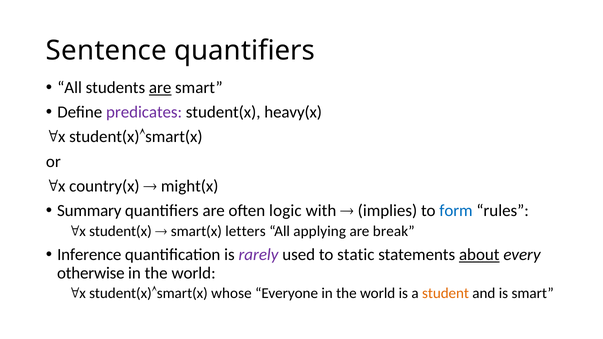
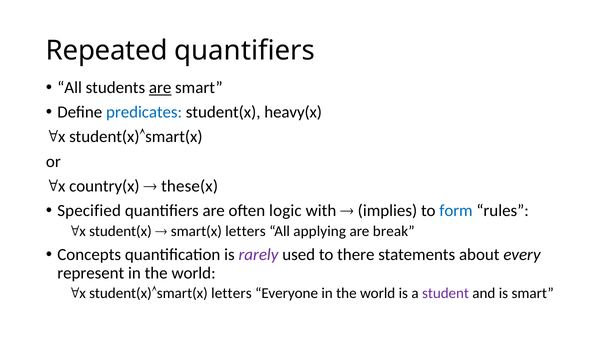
Sentence: Sentence -> Repeated (107, 51)
predicates colour: purple -> blue (144, 112)
might(x: might(x -> these(x (190, 186)
Summary: Summary -> Specified (89, 211)
Inference: Inference -> Concepts (89, 255)
static: static -> there (356, 255)
about underline: present -> none (479, 255)
otherwise: otherwise -> represent (91, 273)
student(x)smart(x whose: whose -> letters (231, 294)
student colour: orange -> purple (446, 294)
